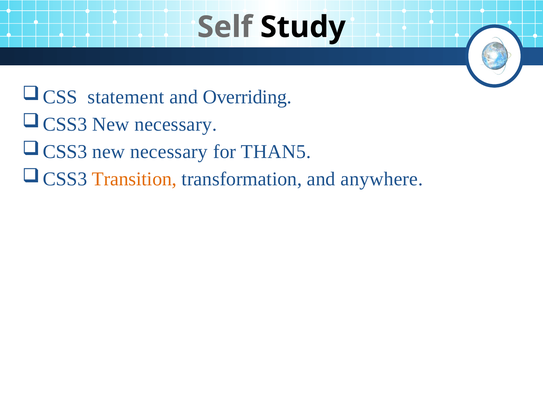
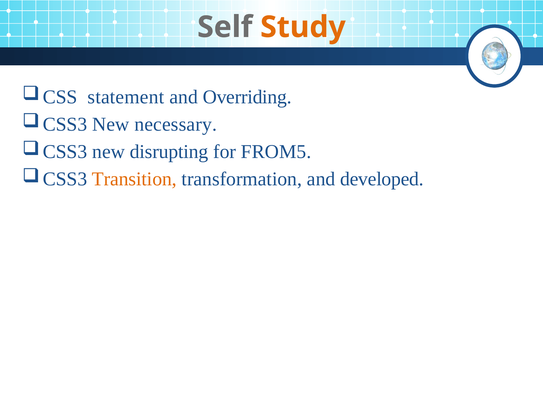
Study colour: black -> orange (303, 27)
necessary: necessary -> disrupting (169, 152)
THAN5: THAN5 -> FROM5 (276, 152)
anywhere: anywhere -> developed (382, 179)
